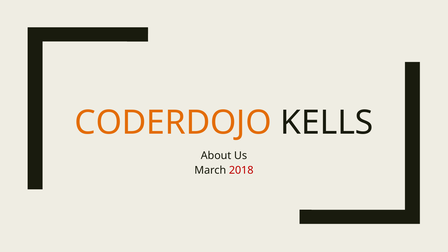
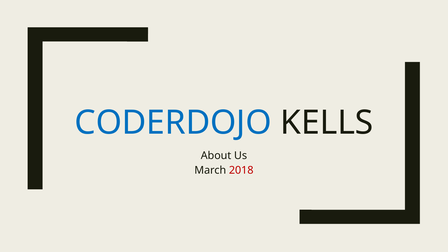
CODERDOJO colour: orange -> blue (173, 123)
